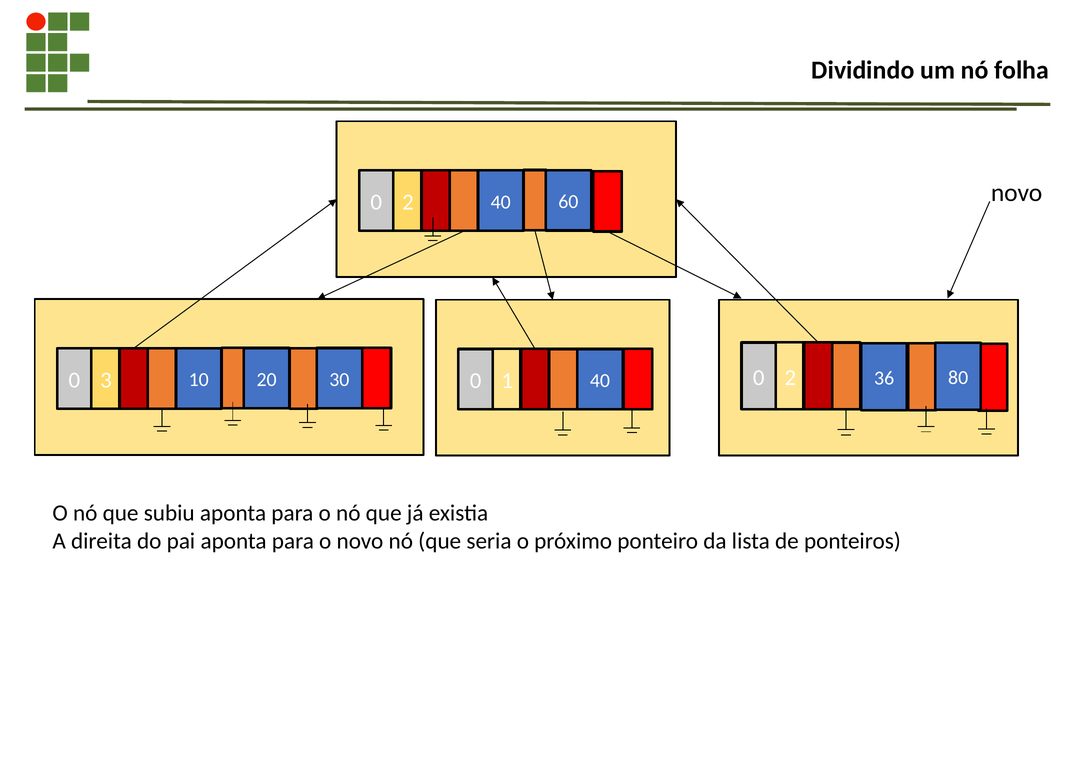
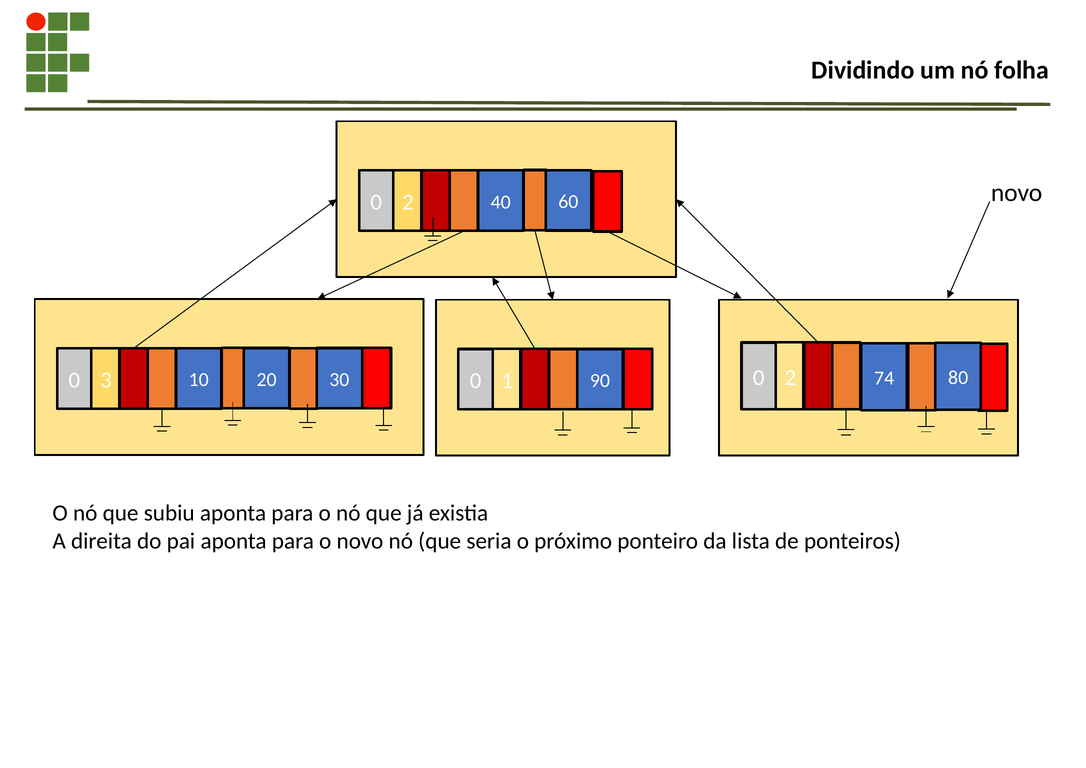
36: 36 -> 74 (884, 378)
40: 40 -> 90 (600, 381)
